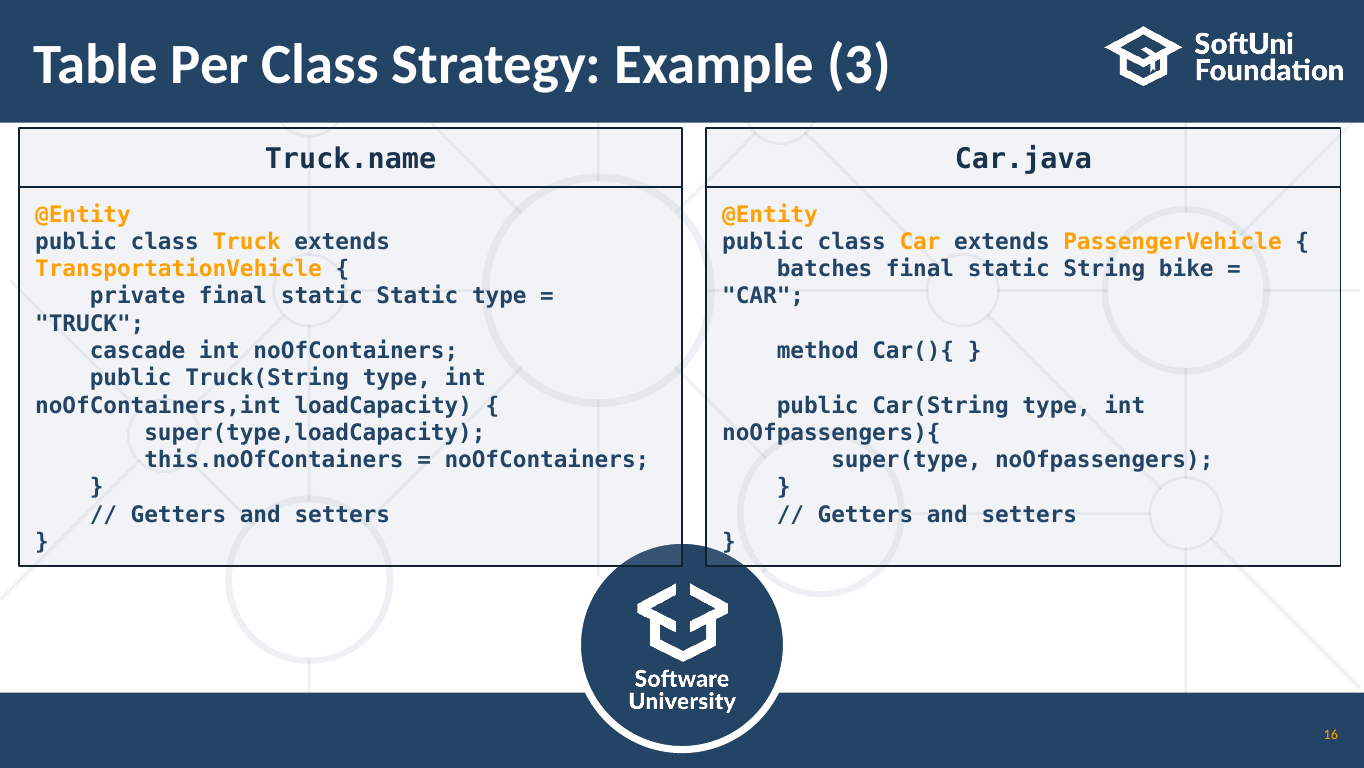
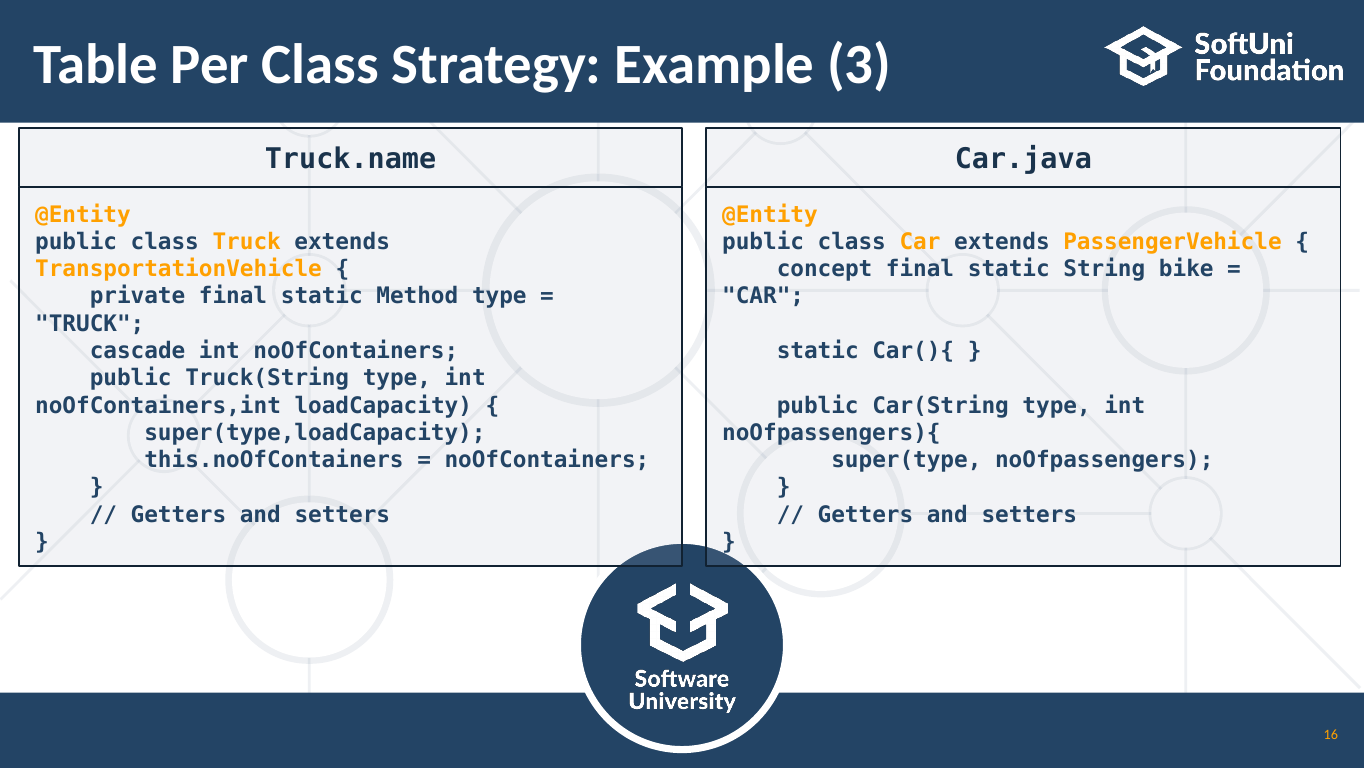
batches: batches -> concept (825, 269)
static Static: Static -> Method (417, 296)
method: method -> static (818, 351)
